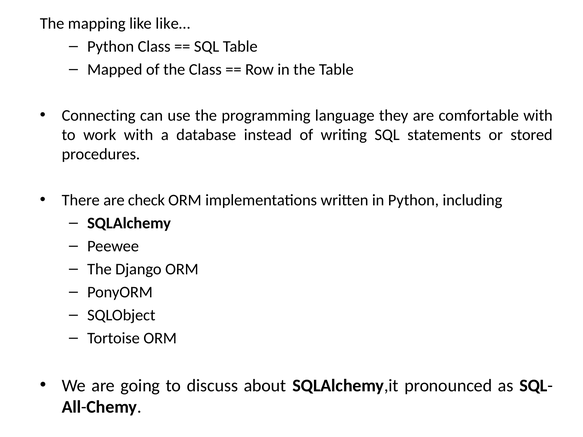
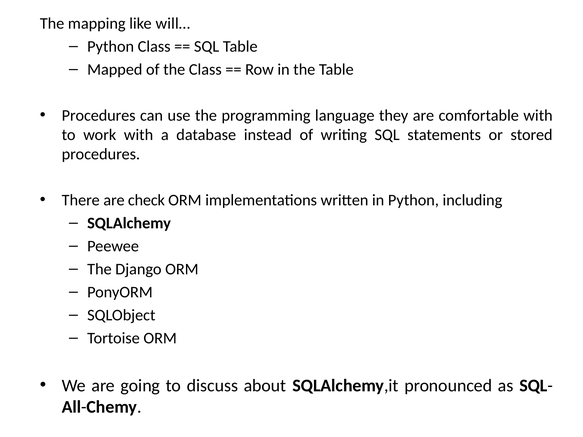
like…: like… -> will… (173, 23)
Connecting: Connecting -> Procedures (99, 115)
